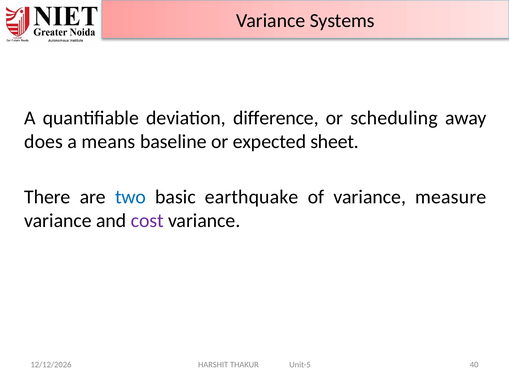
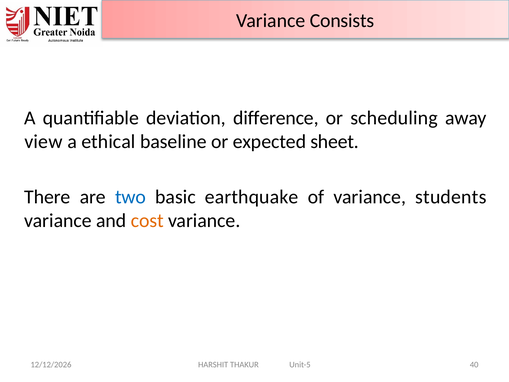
Systems: Systems -> Consists (342, 20)
does: does -> view (43, 141)
means: means -> ethical (108, 141)
measure: measure -> students (451, 197)
cost colour: purple -> orange (147, 221)
